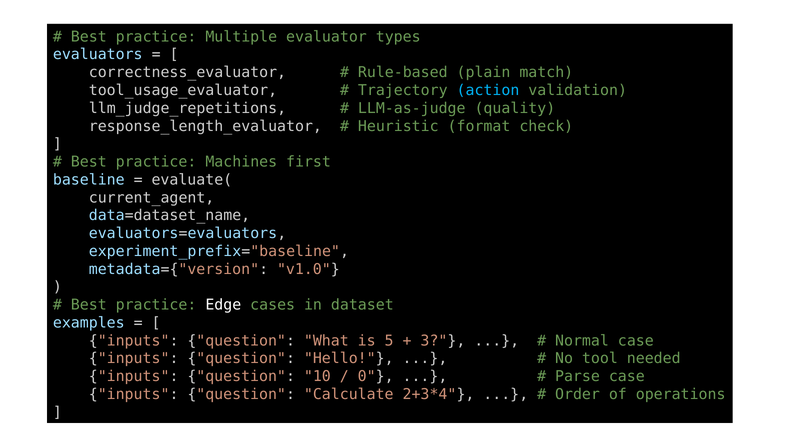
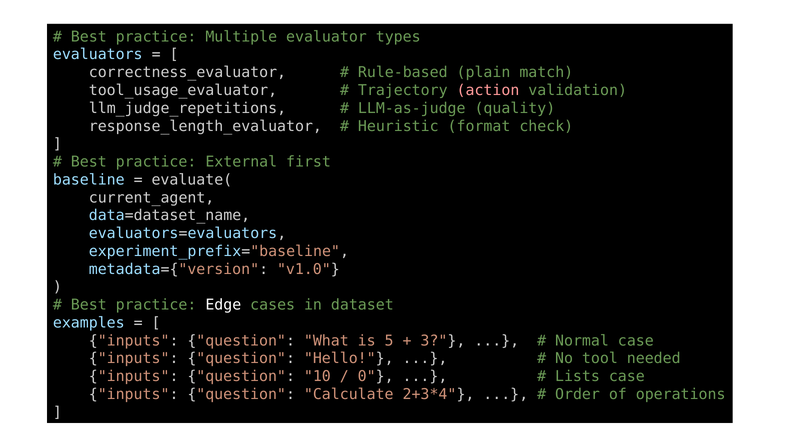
action colour: light blue -> pink (488, 90)
Machines: Machines -> External (241, 162)
Parse: Parse -> Lists (577, 377)
